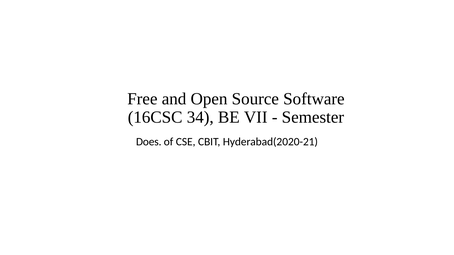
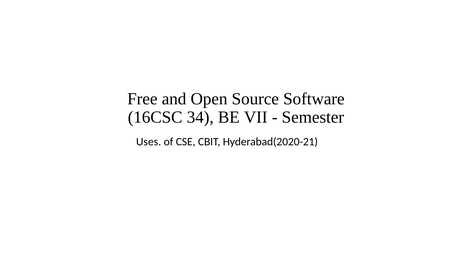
Does: Does -> Uses (149, 142)
